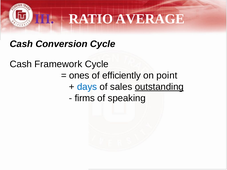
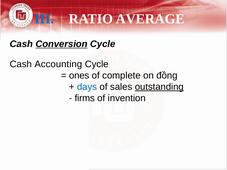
III colour: purple -> blue (44, 19)
Conversion underline: none -> present (62, 44)
Framework: Framework -> Accounting (58, 64)
efficiently: efficiently -> complete (121, 76)
point: point -> đồng (167, 76)
speaking: speaking -> invention (127, 98)
